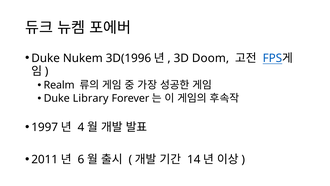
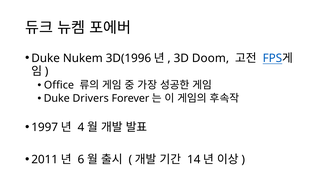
Realm: Realm -> Office (59, 85)
Library: Library -> Drivers (91, 98)
